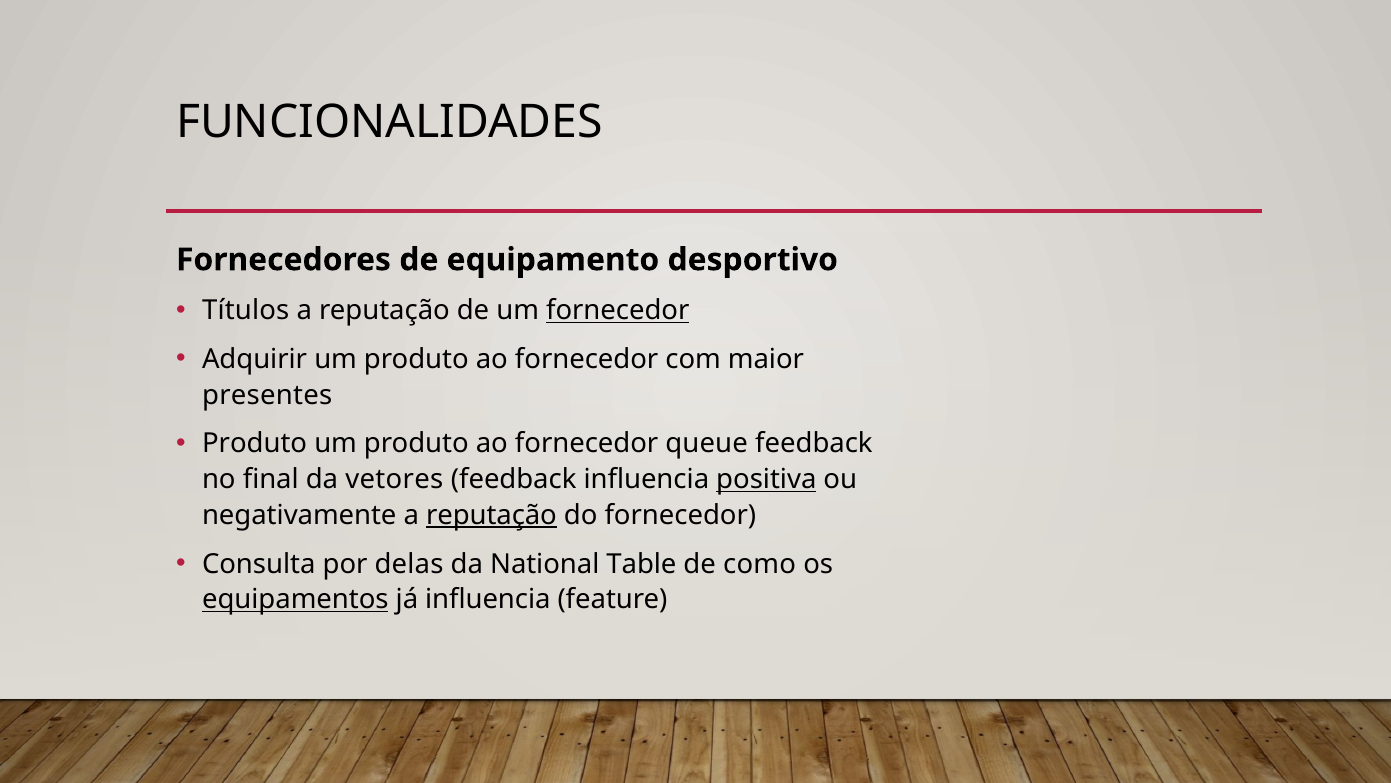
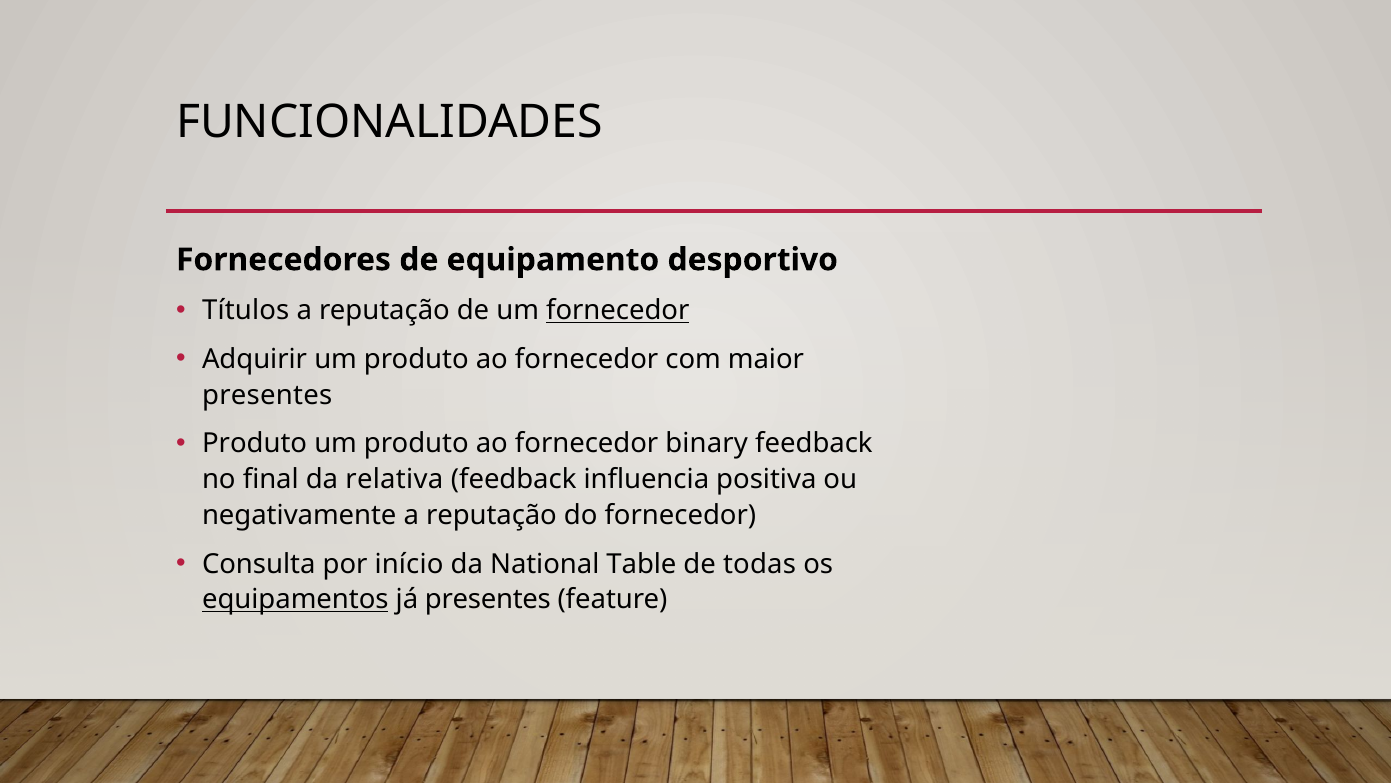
queue: queue -> binary (707, 444)
vetores: vetores -> relativa (394, 479)
positiva underline: present -> none (766, 479)
reputação underline: present -> none (492, 515)
delas: delas -> início (409, 564)
como: como -> todas (760, 564)
já influencia: influencia -> presentes (488, 599)
